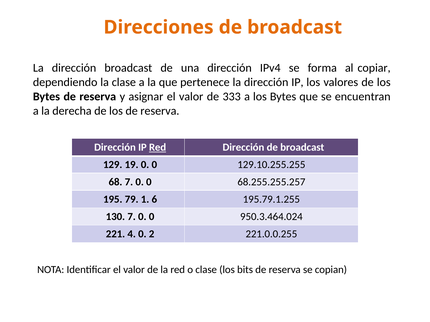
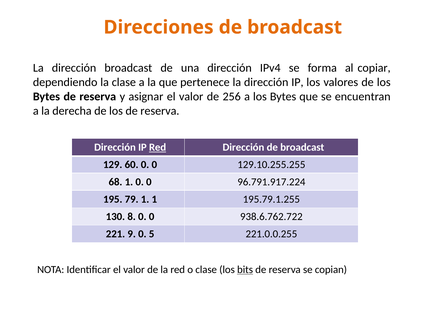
333: 333 -> 256 (232, 97)
19: 19 -> 60 (132, 165)
68 7: 7 -> 1 (129, 182)
68.255.255.257: 68.255.255.257 -> 96.791.917.224 (271, 182)
1 6: 6 -> 1 (154, 200)
130 7: 7 -> 8 (132, 217)
950.3.464.024: 950.3.464.024 -> 938.6.762.722 (271, 217)
4: 4 -> 9 (132, 234)
2: 2 -> 5 (152, 234)
bits underline: none -> present (245, 270)
